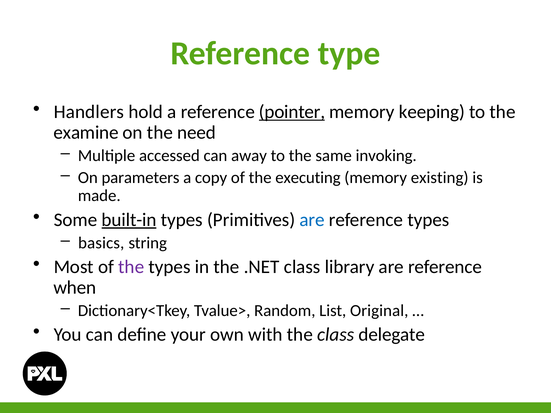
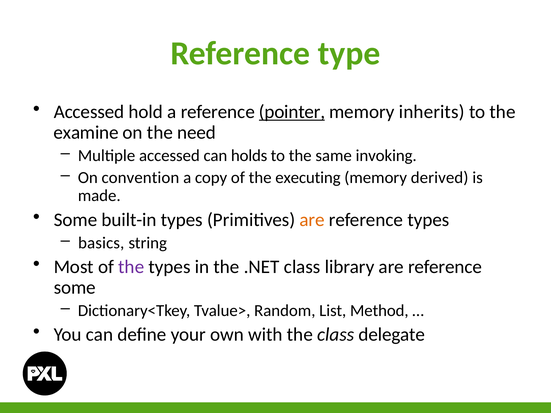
Handlers: Handlers -> Accessed (89, 112)
keeping: keeping -> inherits (432, 112)
away: away -> holds (249, 156)
parameters: parameters -> convention (140, 178)
existing: existing -> derived (440, 178)
built-in underline: present -> none (129, 220)
are colour: blue -> orange (312, 220)
when: when -> some (75, 288)
Original: Original -> Method (379, 311)
